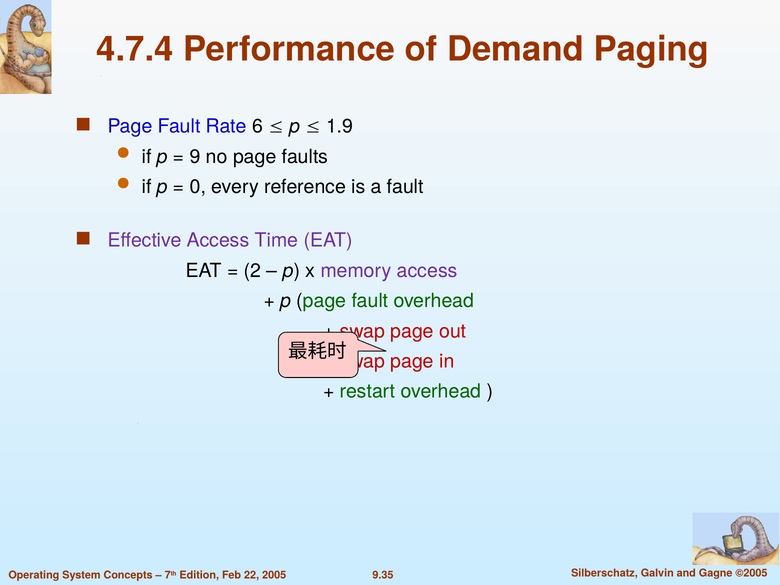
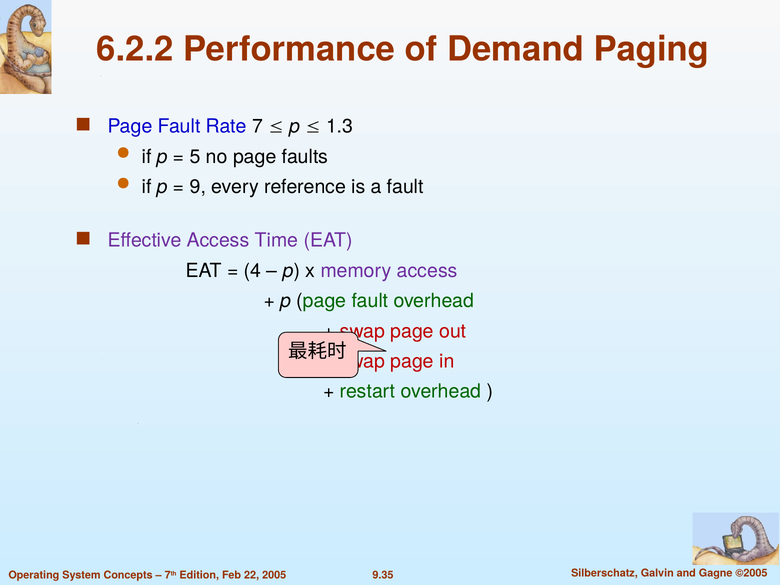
4.7.4: 4.7.4 -> 6.2.2 (135, 49)
6: 6 -> 7 (257, 126)
1.9: 1.9 -> 1.3 (340, 126)
9: 9 -> 5 (195, 157)
0: 0 -> 9 (198, 187)
2: 2 -> 4 (252, 271)
